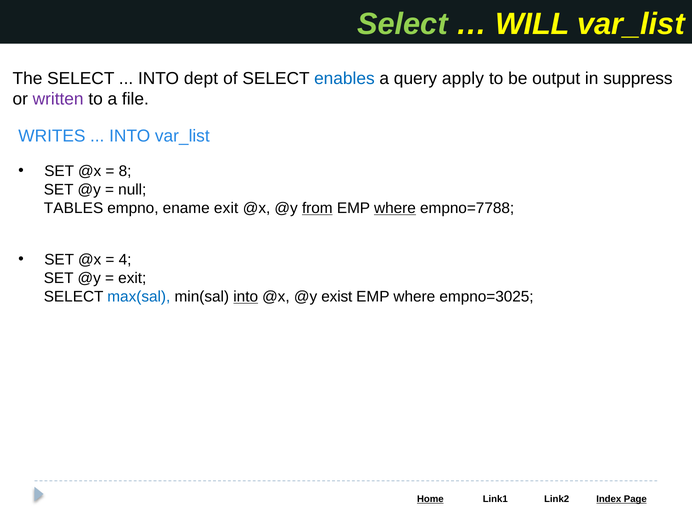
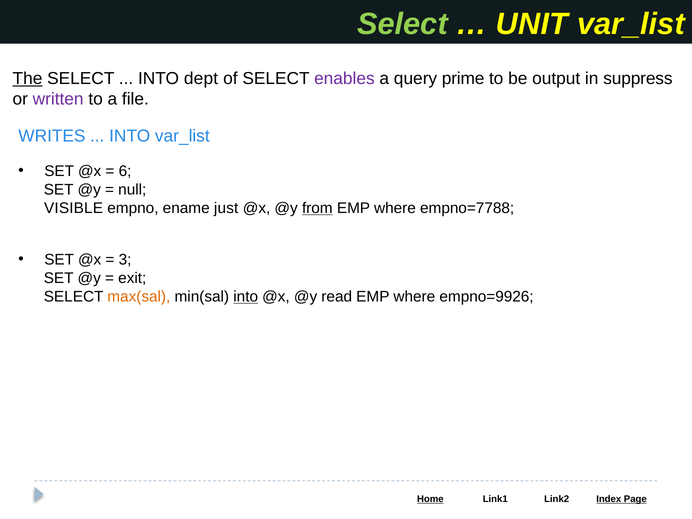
WILL: WILL -> UNIT (532, 24)
The underline: none -> present (27, 78)
enables colour: blue -> purple (344, 78)
apply: apply -> prime (463, 78)
8: 8 -> 6 (125, 171)
TABLES: TABLES -> VISIBLE (74, 208)
ename exit: exit -> just (226, 208)
where underline: present -> none (395, 208)
4: 4 -> 3 (125, 260)
max(sal colour: blue -> orange (139, 297)
exist: exist -> read (337, 297)
empno=3025: empno=3025 -> empno=9926 (487, 297)
